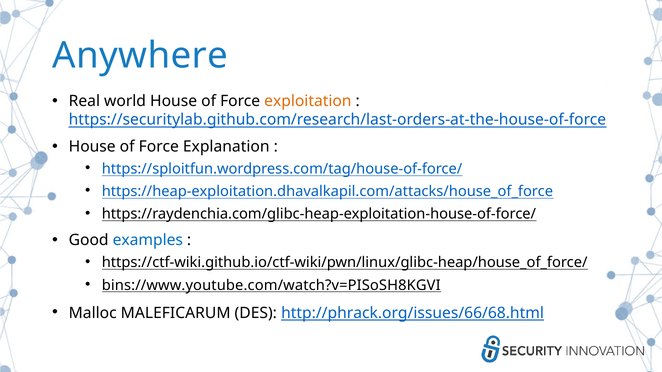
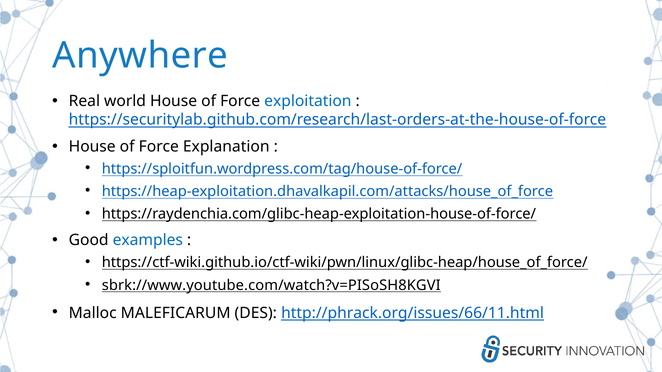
exploitation colour: orange -> blue (308, 101)
bins://www.youtube.com/watch?v=PISoSH8KGVI: bins://www.youtube.com/watch?v=PISoSH8KGVI -> sbrk://www.youtube.com/watch?v=PISoSH8KGVI (271, 285)
http://phrack.org/issues/66/68.html: http://phrack.org/issues/66/68.html -> http://phrack.org/issues/66/11.html (413, 313)
